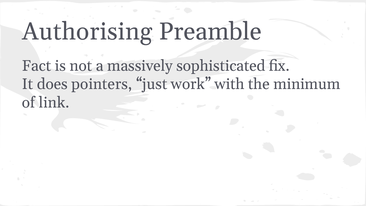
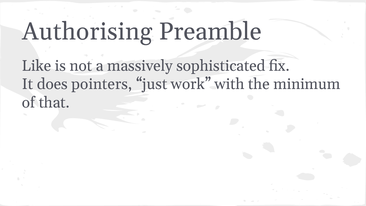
Fact: Fact -> Like (37, 66)
link: link -> that (54, 102)
